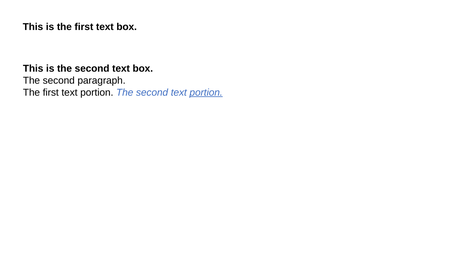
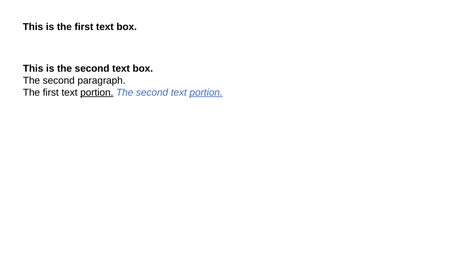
portion underline: none -> present (97, 92)
